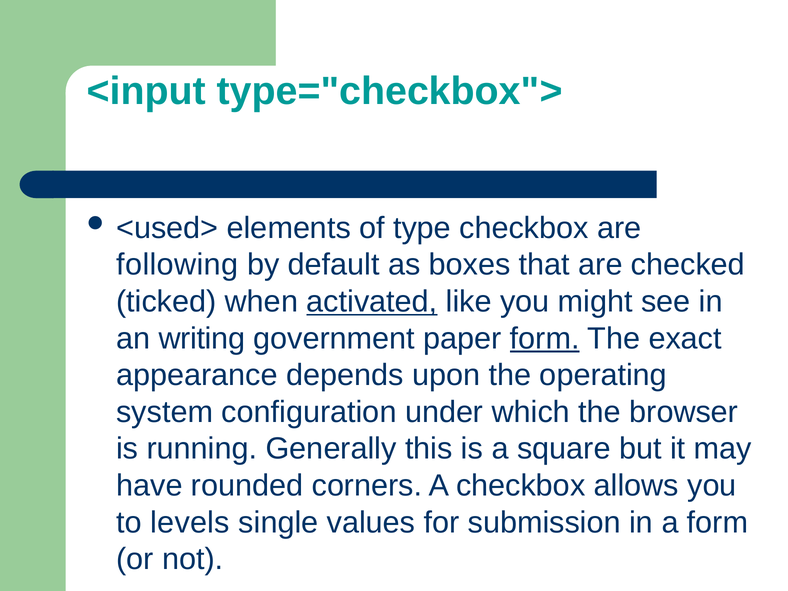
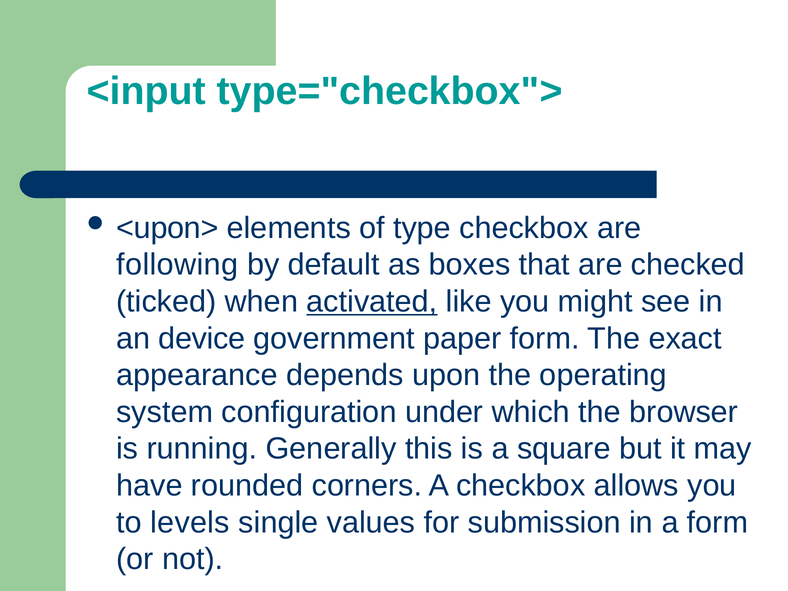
<used>: <used> -> <upon> (167, 228)
writing: writing -> device (202, 338)
form underline: present -> none (545, 338)
